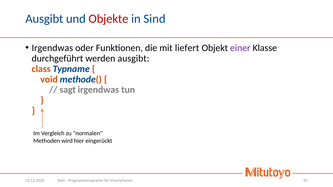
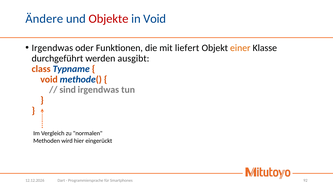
Ausgibt: Ausgibt -> Ändere (44, 19)
in Sind: Sind -> Void (155, 19)
einer colour: purple -> orange (240, 48)
sagt: sagt -> sind (68, 90)
